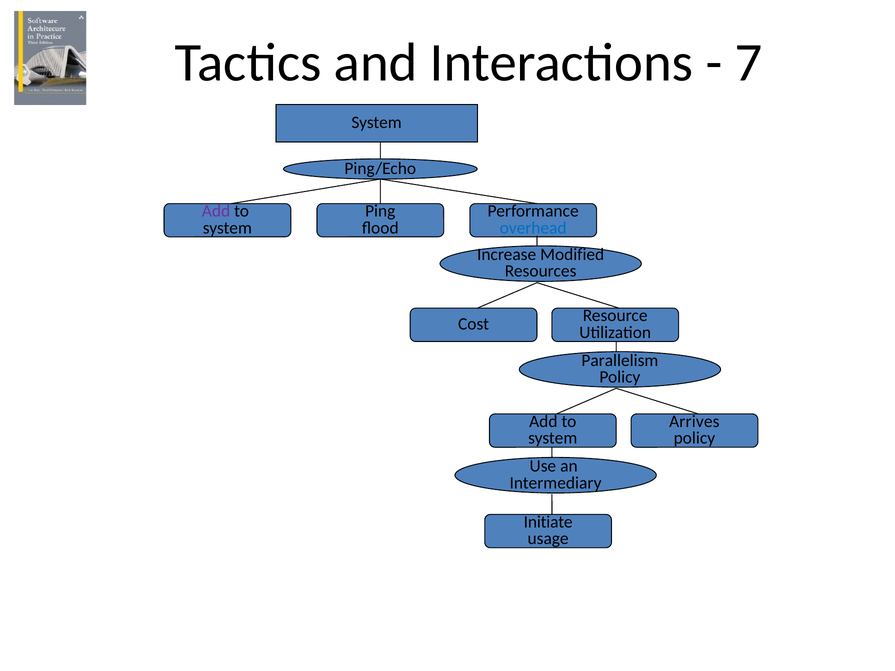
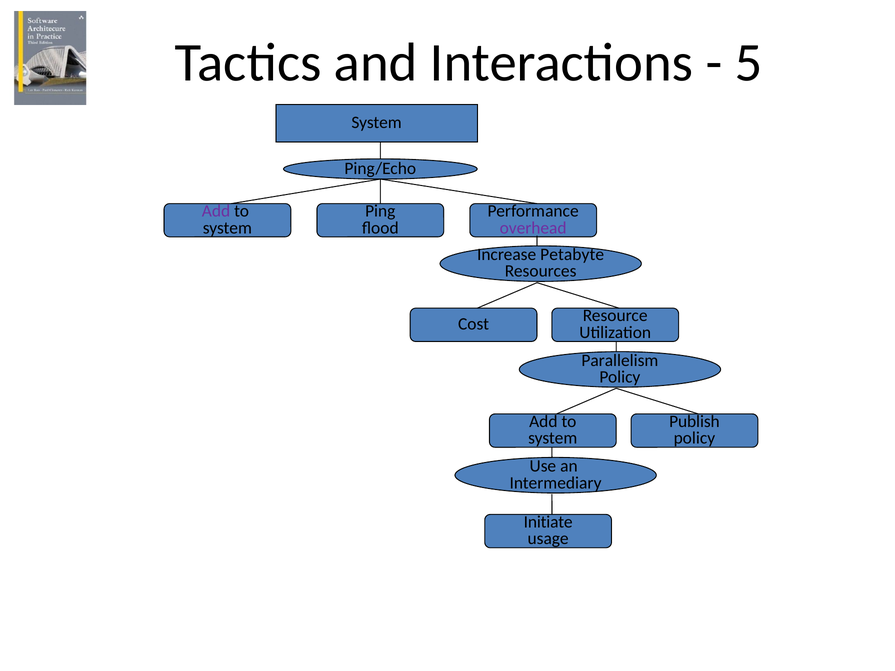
7: 7 -> 5 (749, 63)
overhead colour: blue -> purple (533, 228)
Modified: Modified -> Petabyte (572, 255)
Arrives: Arrives -> Publish (694, 422)
